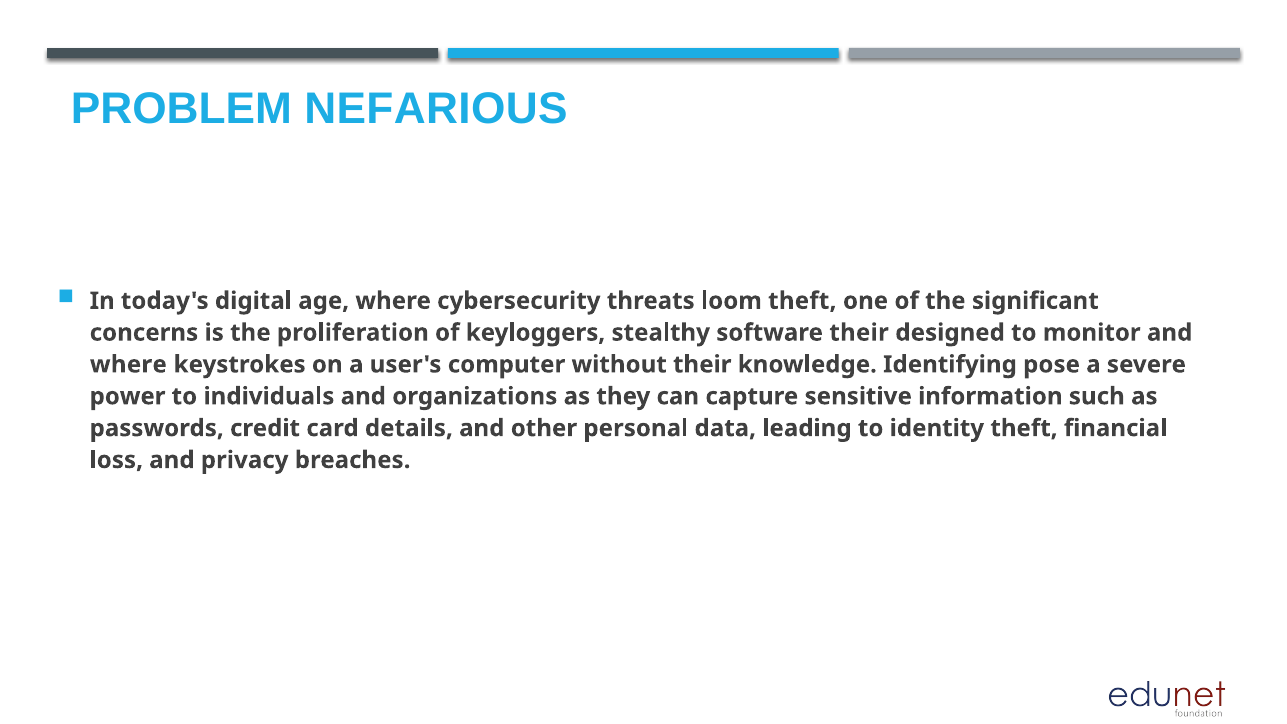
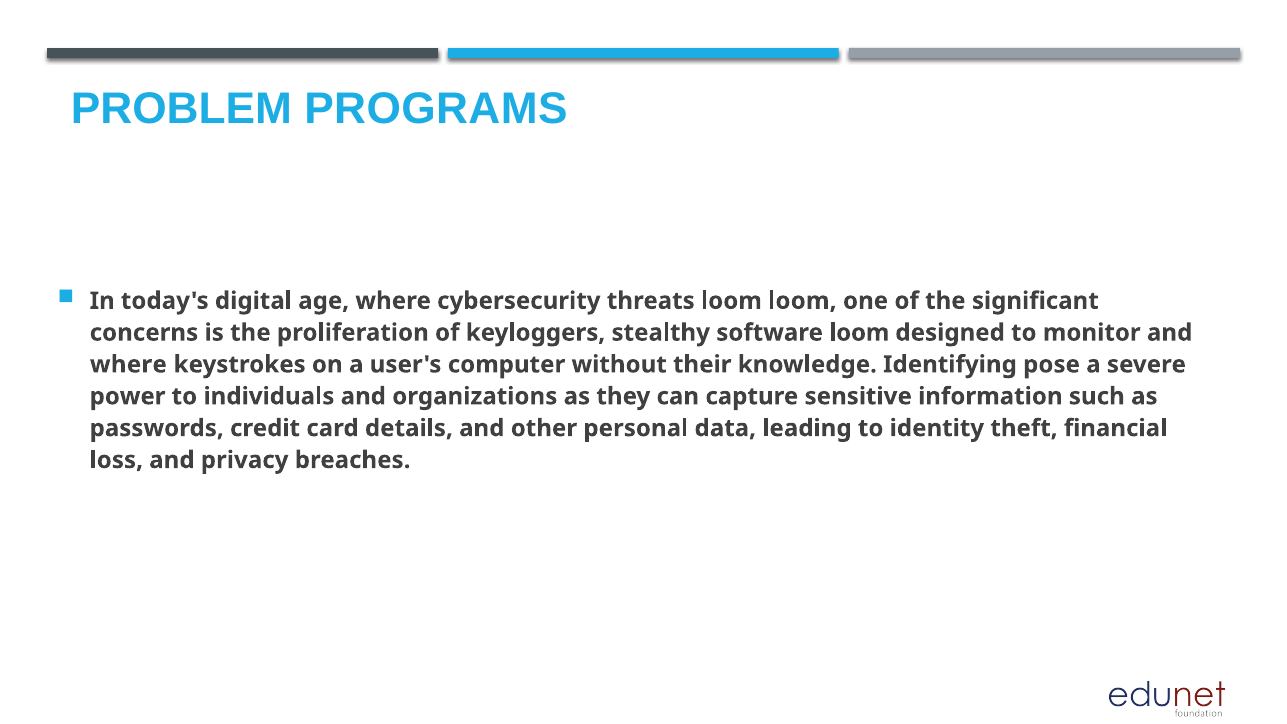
NEFARIOUS: NEFARIOUS -> PROGRAMS (436, 109)
loom theft: theft -> loom (802, 301)
software their: their -> loom (859, 333)
